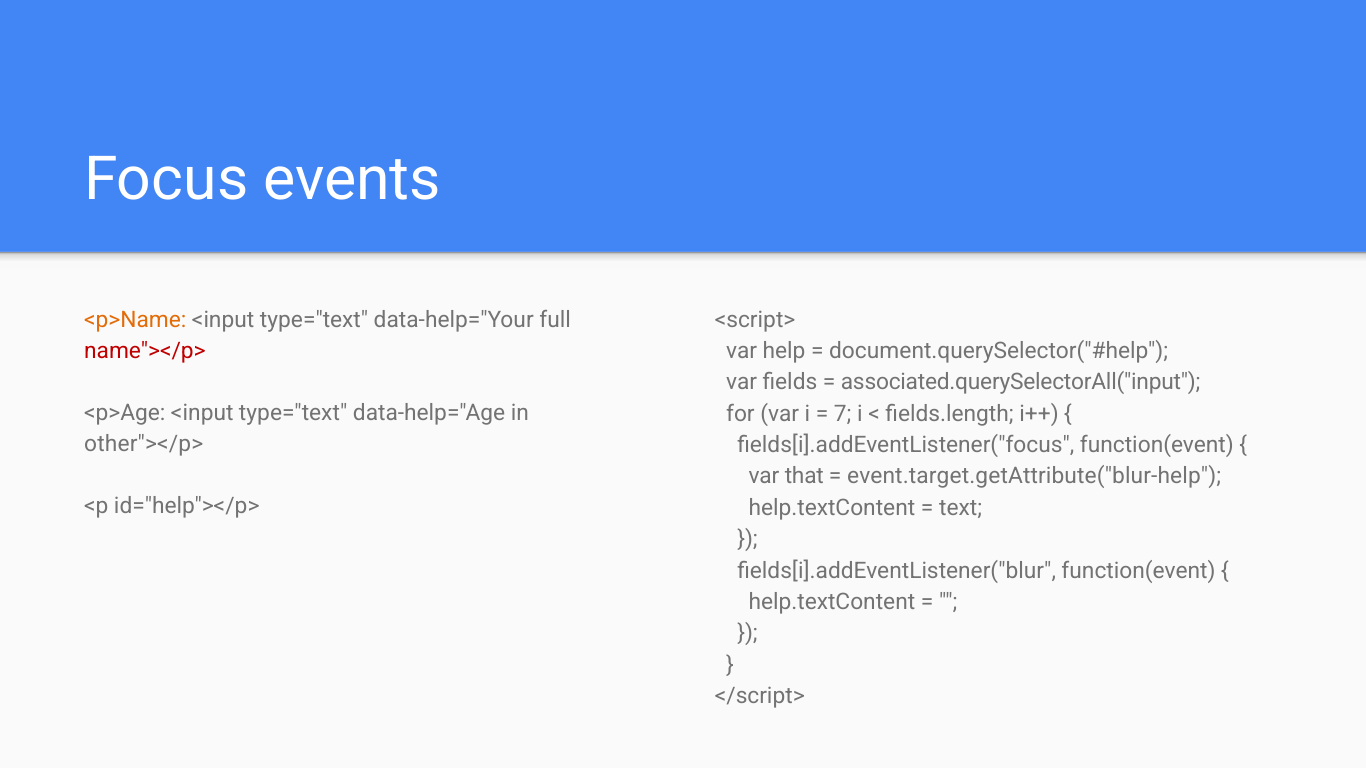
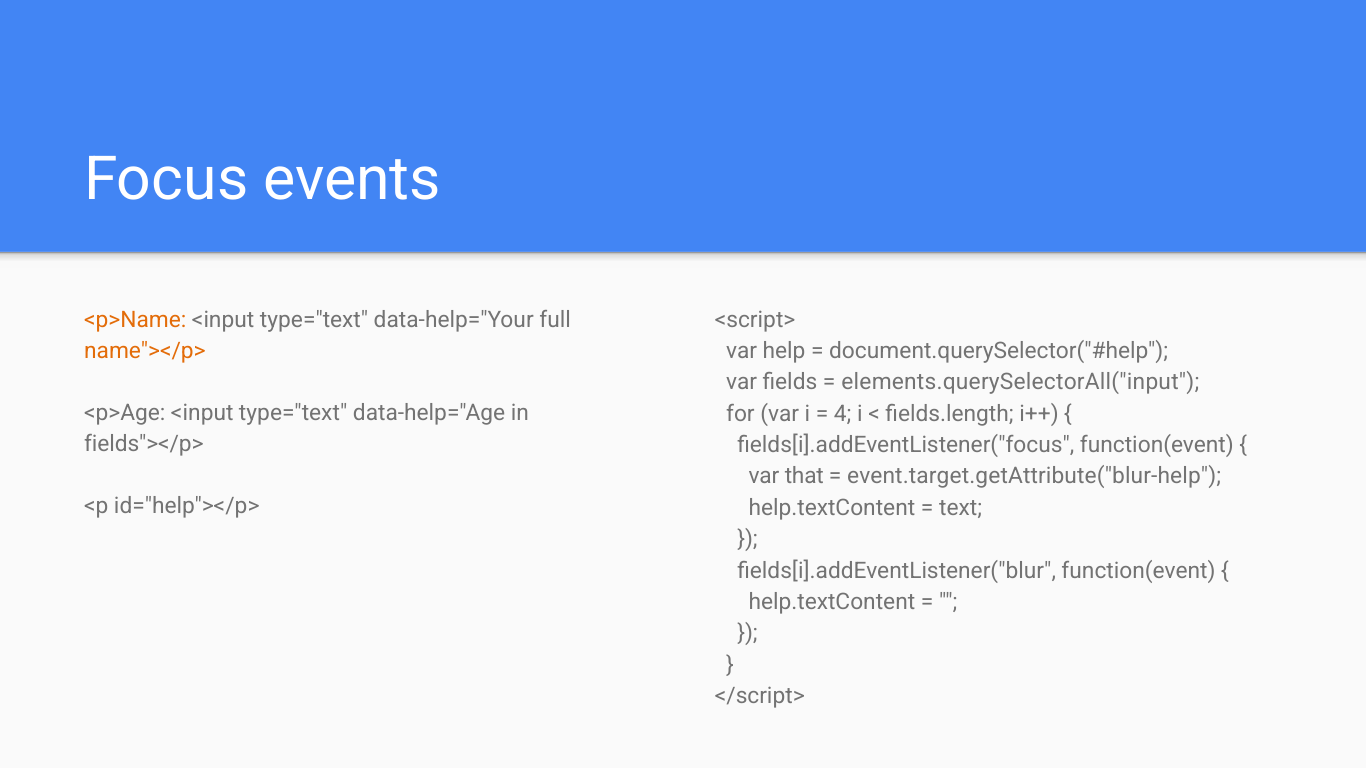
name"></p> colour: red -> orange (145, 351)
associated.querySelectorAll("input: associated.querySelectorAll("input -> elements.querySelectorAll("input (1020, 383)
7: 7 -> 4 (843, 414)
other"></p>: other"></p> -> fields"></p> (144, 444)
